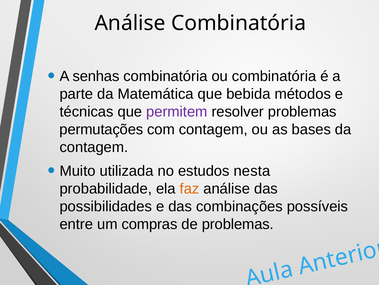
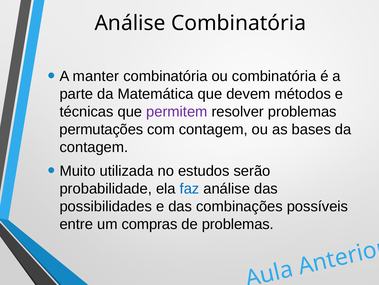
senhas: senhas -> manter (96, 76)
bebida: bebida -> devem (248, 94)
nesta: nesta -> serão (252, 171)
faz colour: orange -> blue (190, 188)
